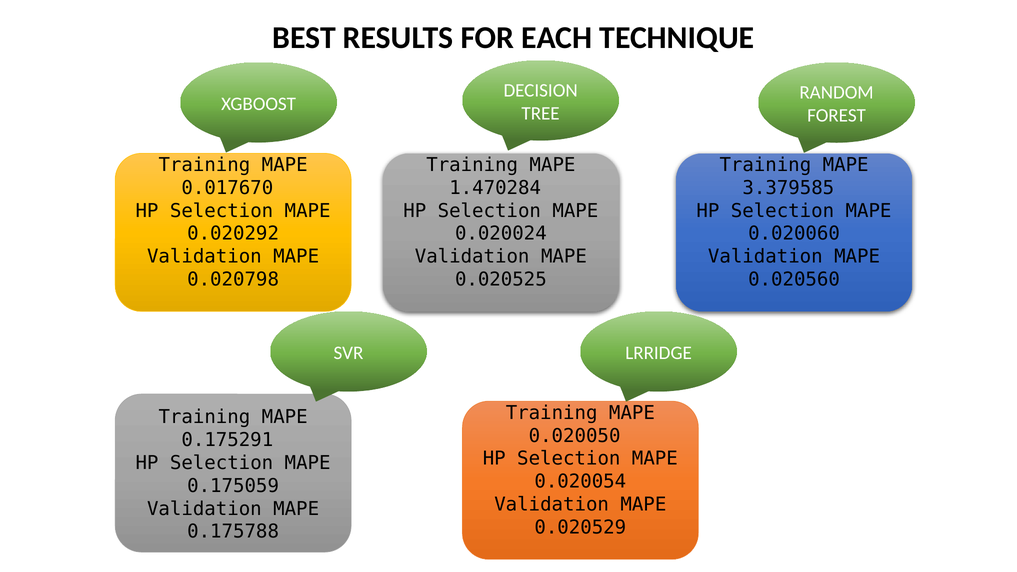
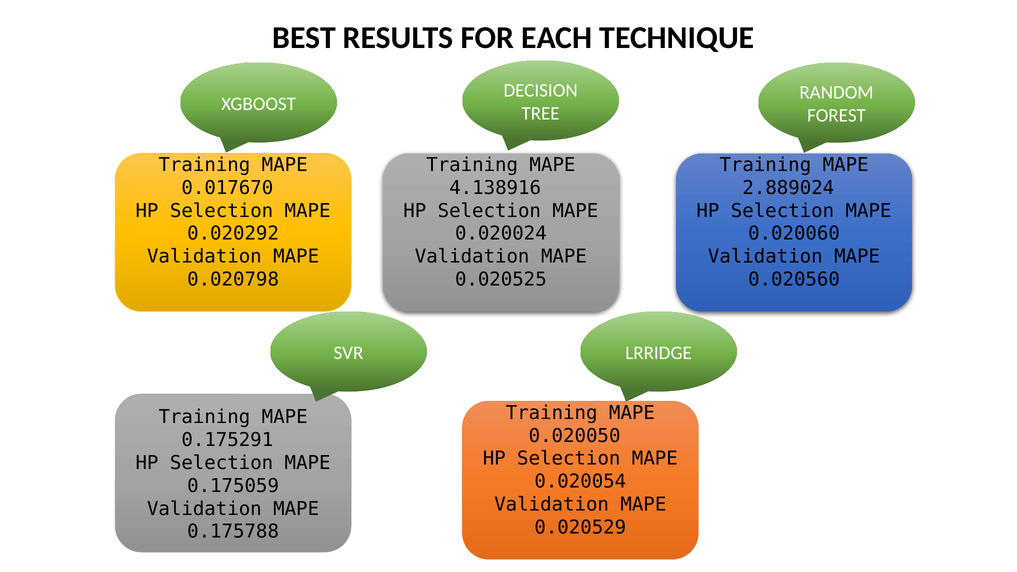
1.470284: 1.470284 -> 4.138916 (495, 188)
3.379585: 3.379585 -> 2.889024 (788, 188)
